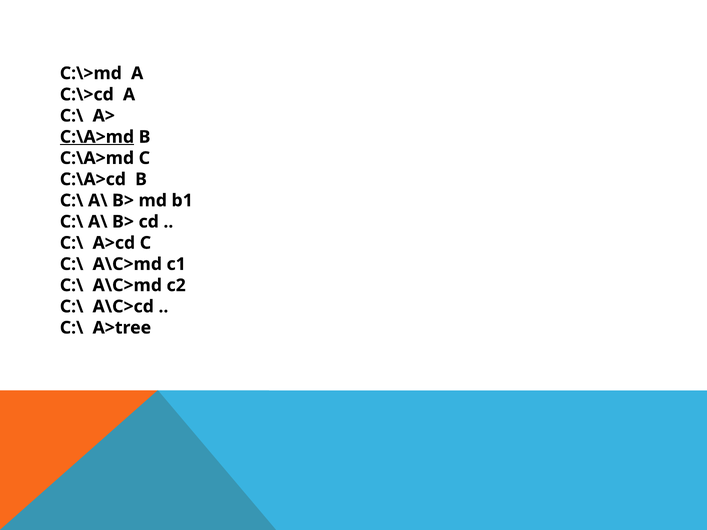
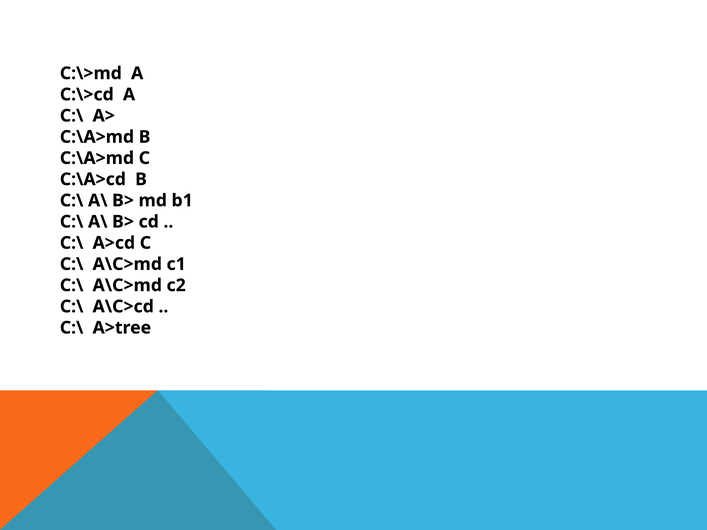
C:\A>md underline: present -> none (97, 137)
